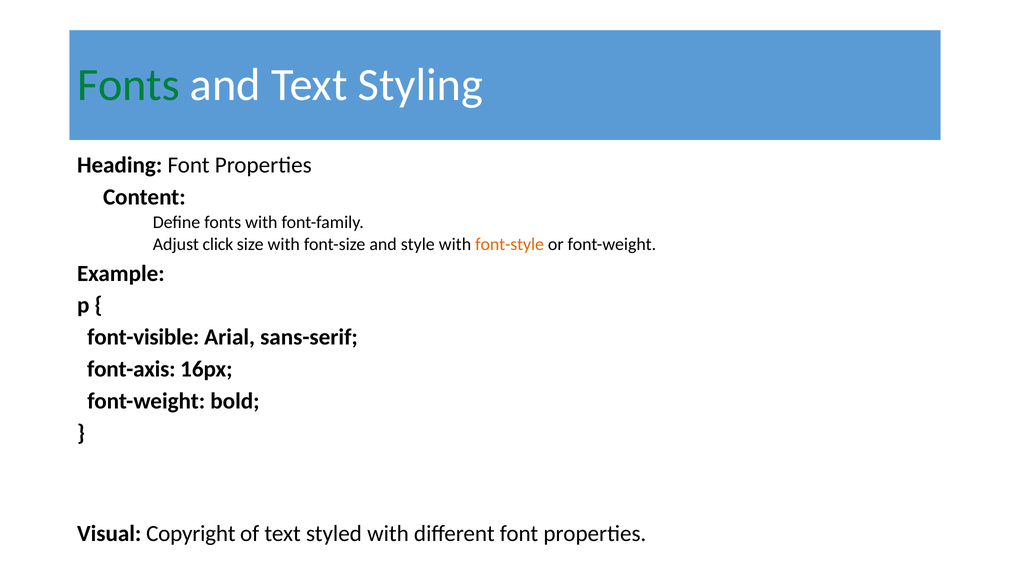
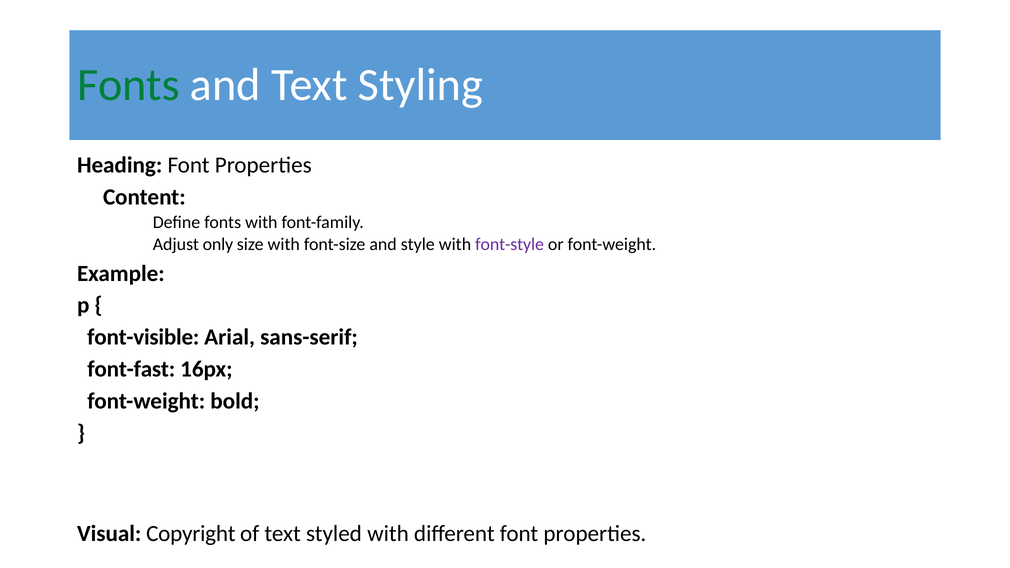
click: click -> only (218, 244)
font-style colour: orange -> purple (510, 244)
font-axis: font-axis -> font-fast (131, 369)
